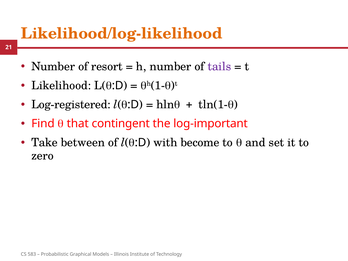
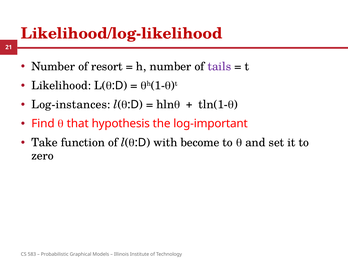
Likelihood/log-likelihood colour: orange -> red (122, 34)
Log-registered: Log-registered -> Log-instances (71, 105)
contingent: contingent -> hypothesis (121, 124)
between: between -> function (83, 143)
